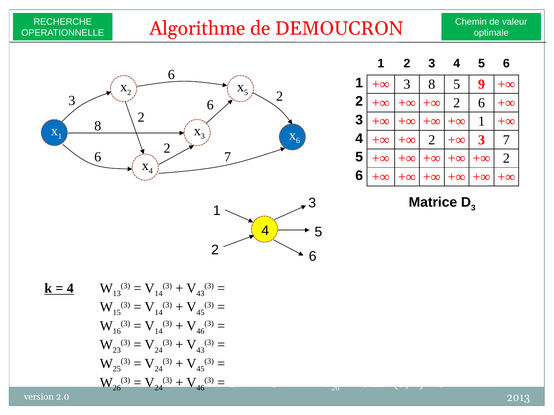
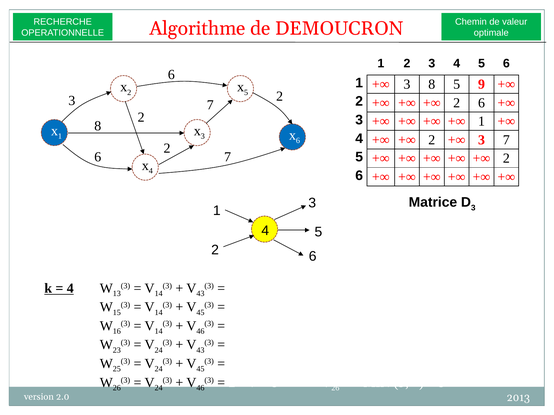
6: 6 -> 7 (210, 105)
